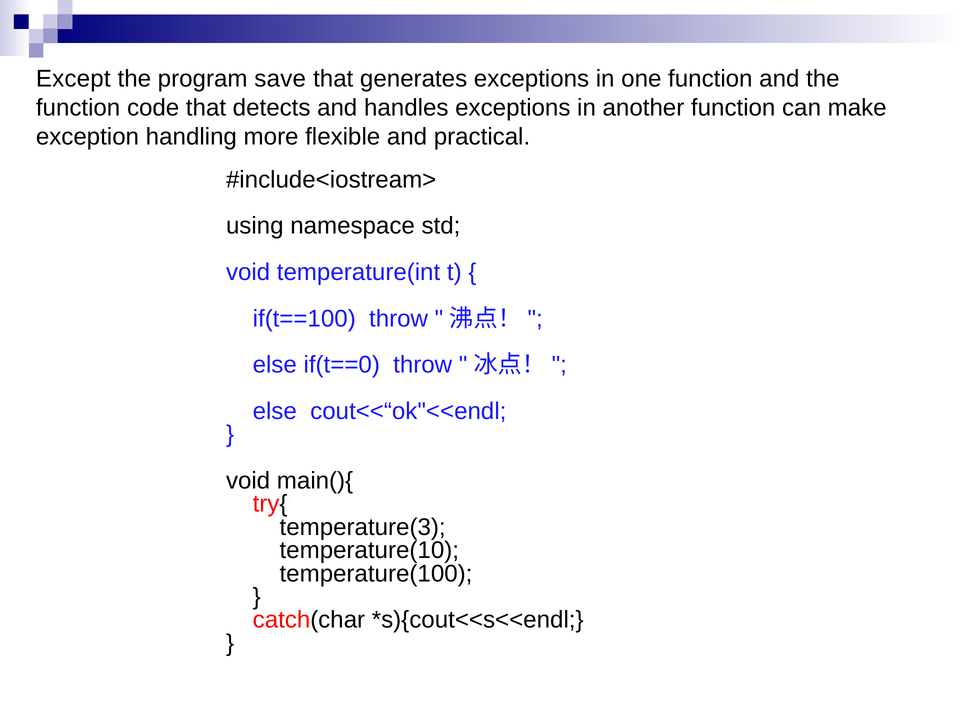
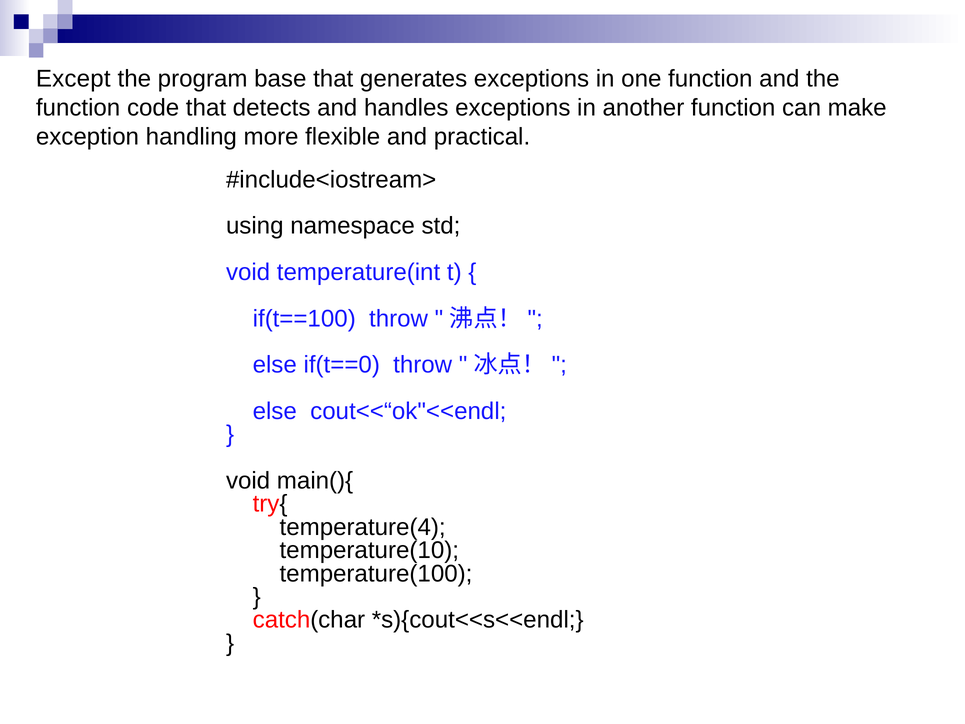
save: save -> base (280, 79)
temperature(3: temperature(3 -> temperature(4 (363, 527)
